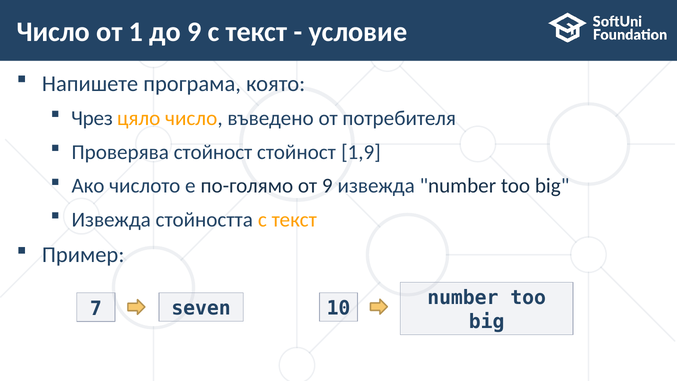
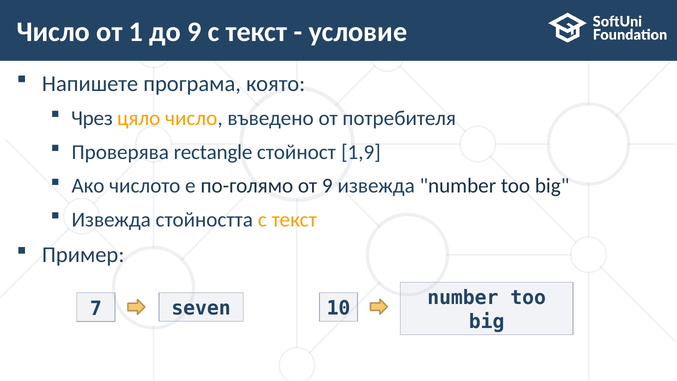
Проверява стойност: стойност -> rectangle (213, 152)
